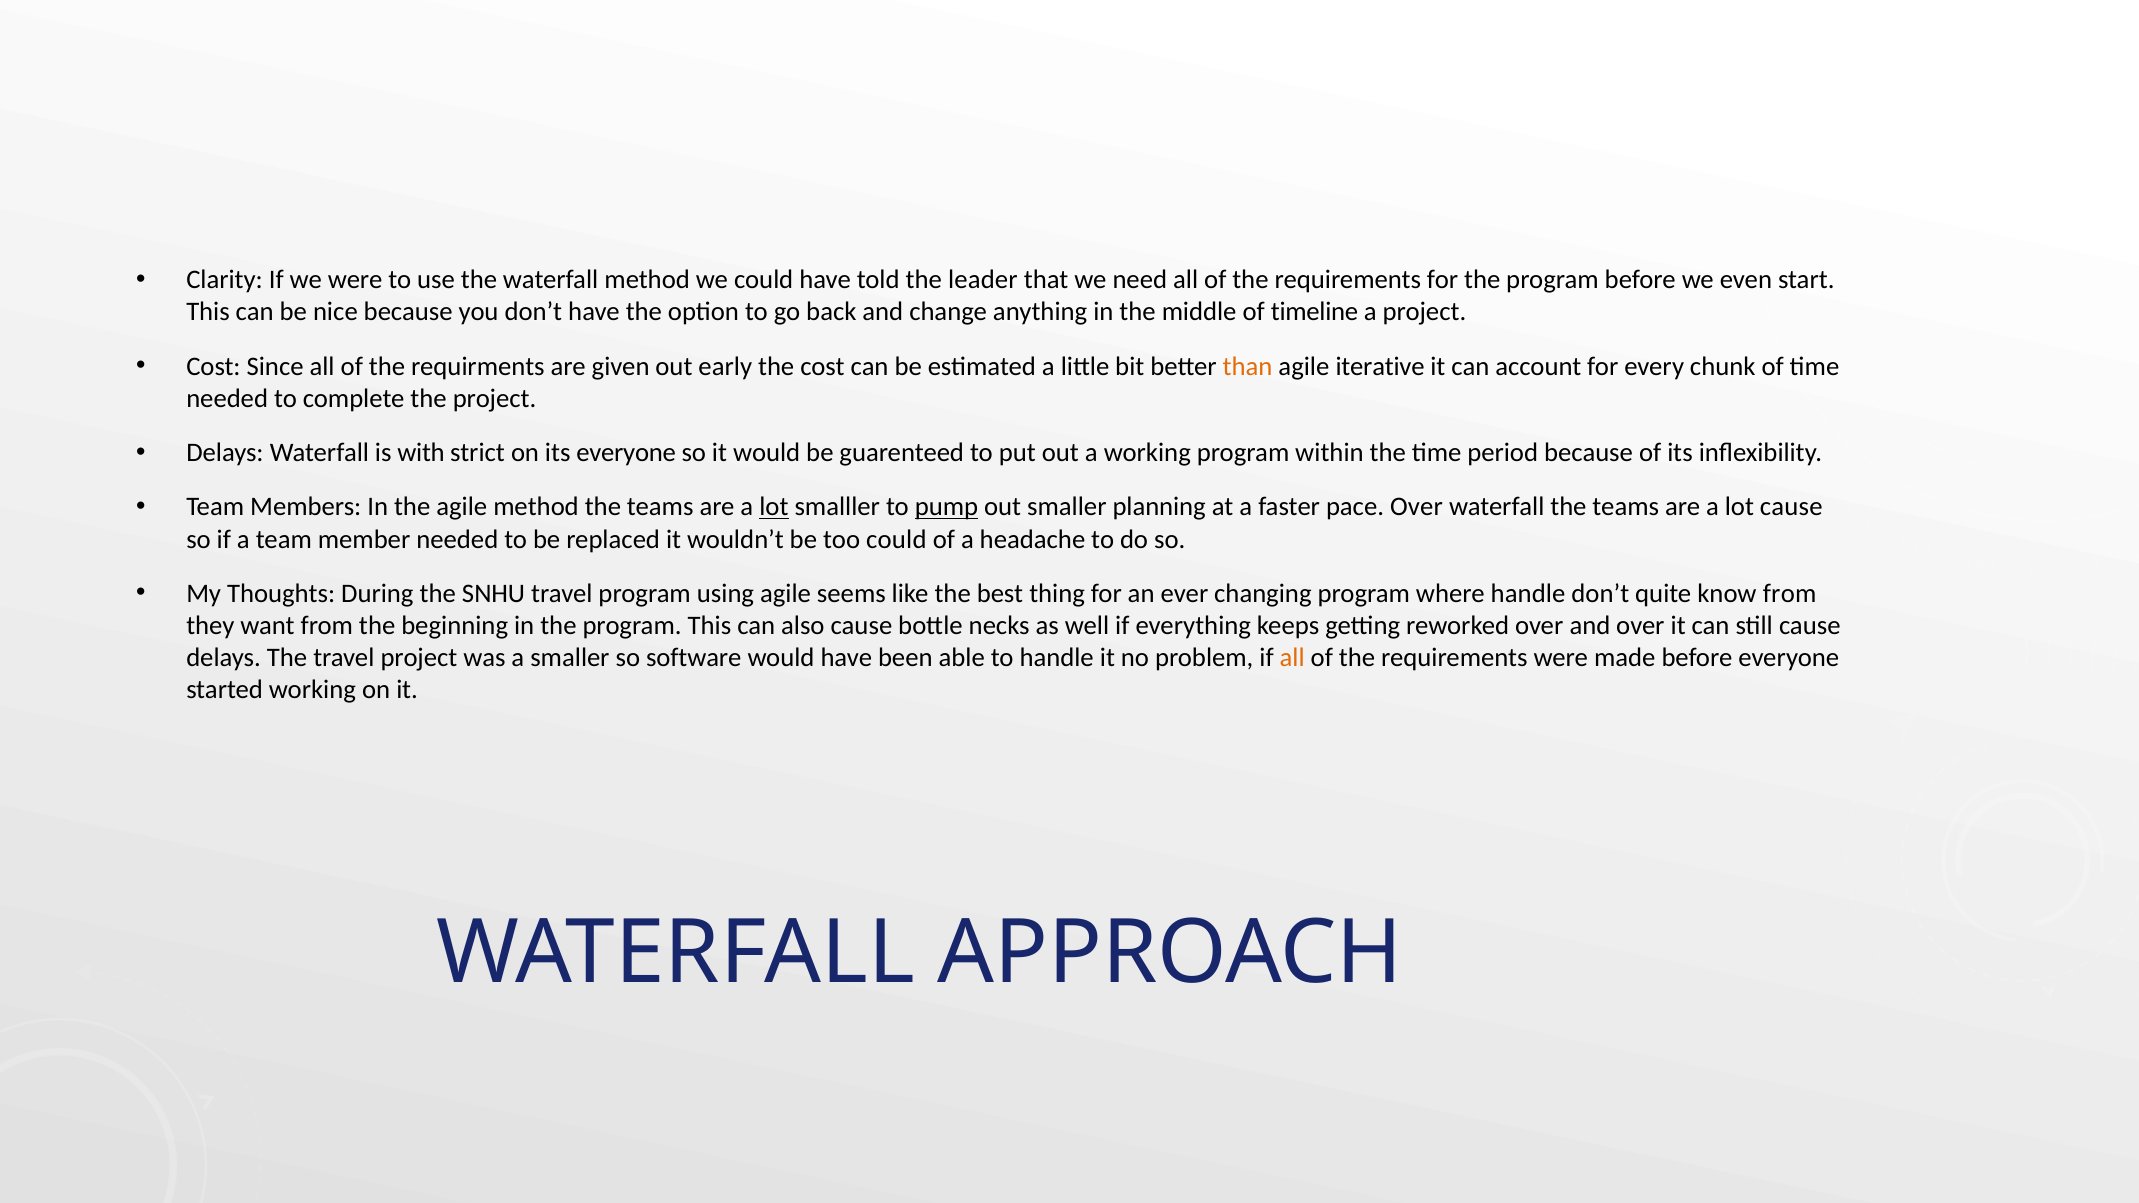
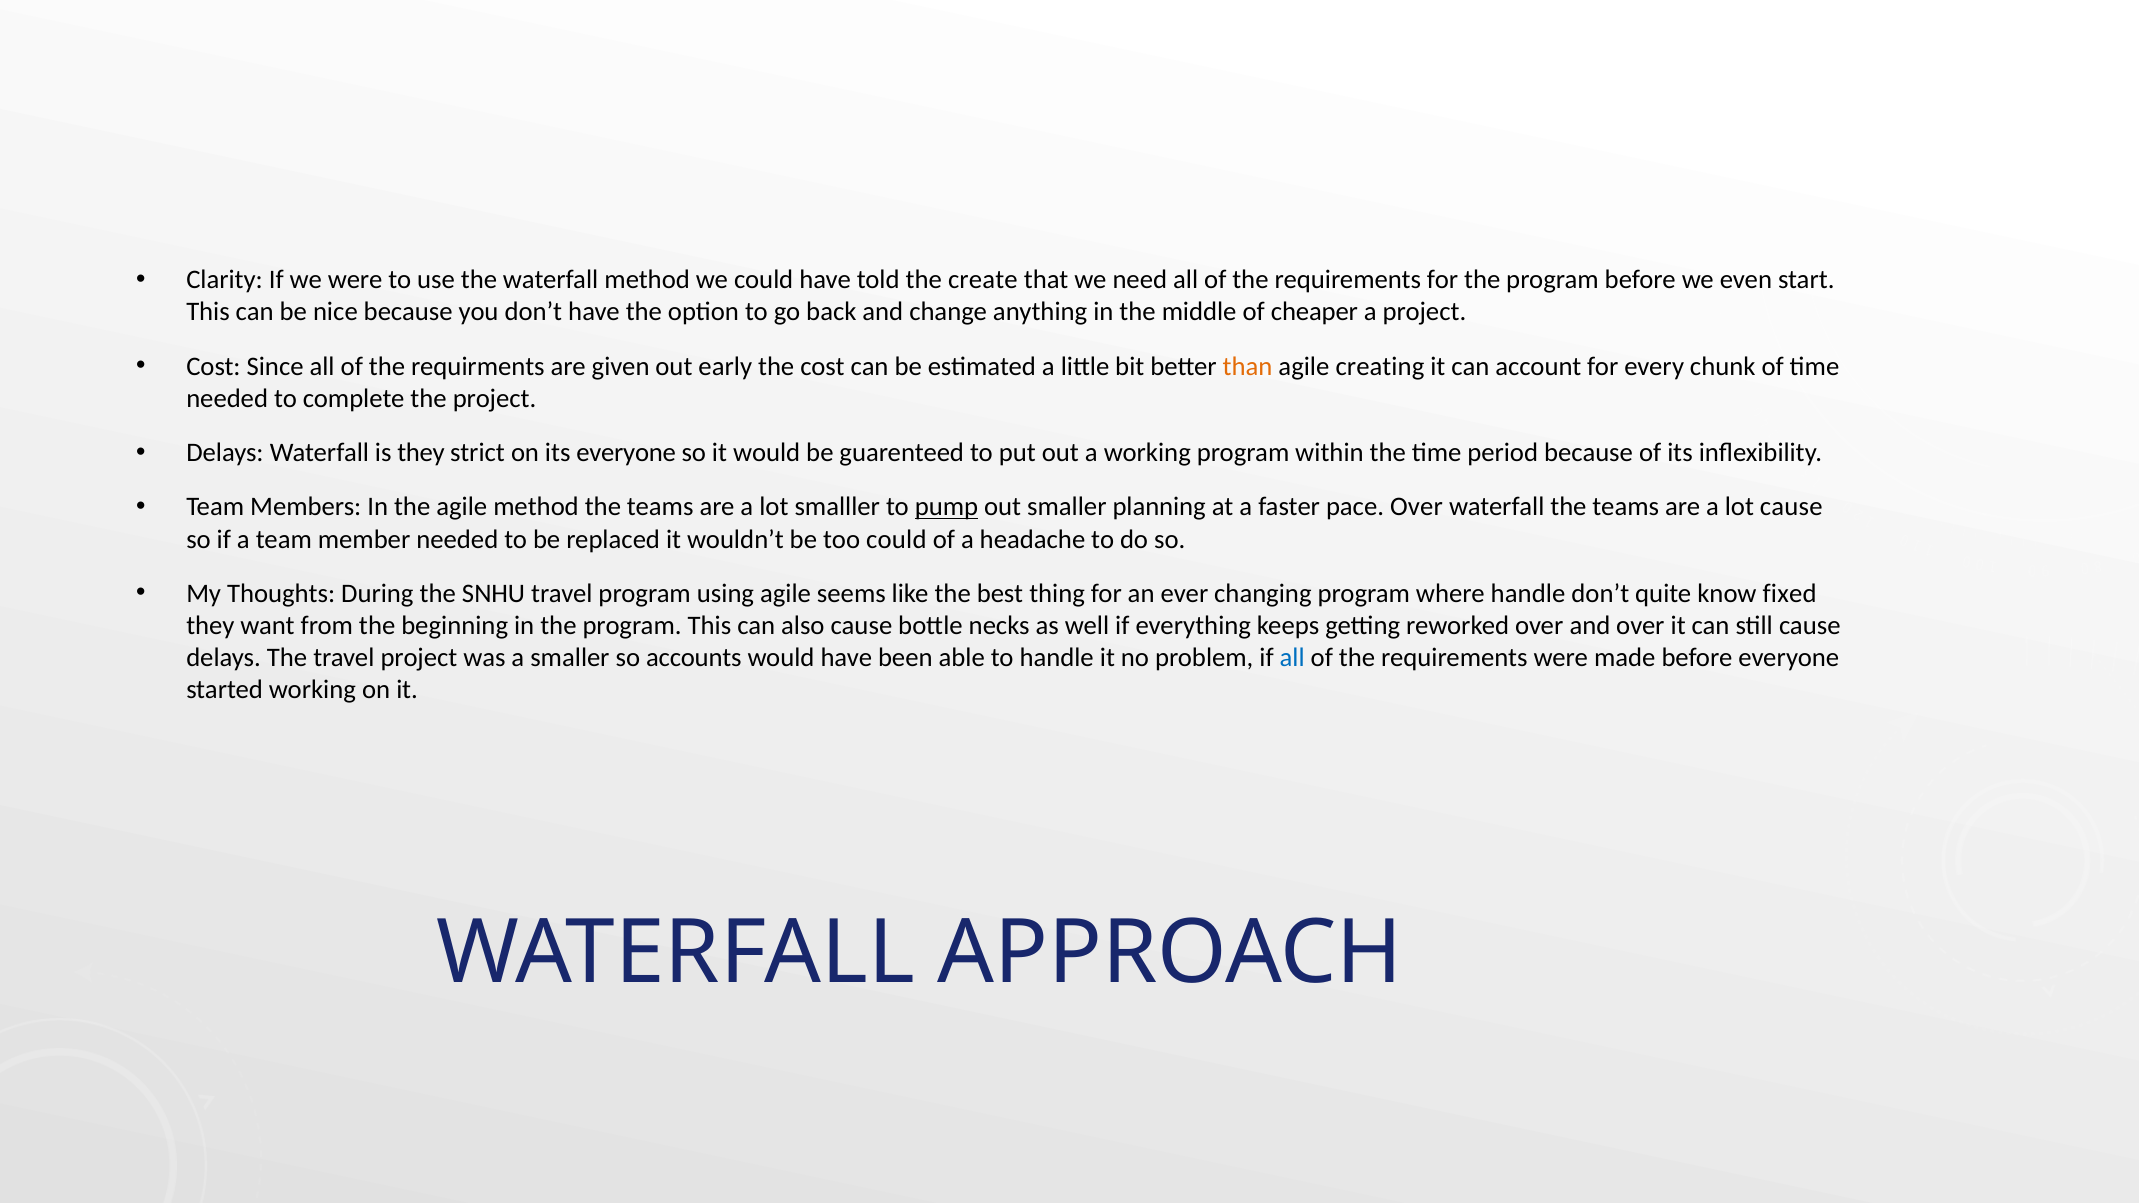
leader: leader -> create (983, 280)
timeline: timeline -> cheaper (1314, 312)
iterative: iterative -> creating (1380, 366)
is with: with -> they (421, 453)
lot underline: present -> none (774, 507)
know from: from -> fixed (1790, 594)
software: software -> accounts (694, 658)
all colour: orange -> blue (1292, 658)
